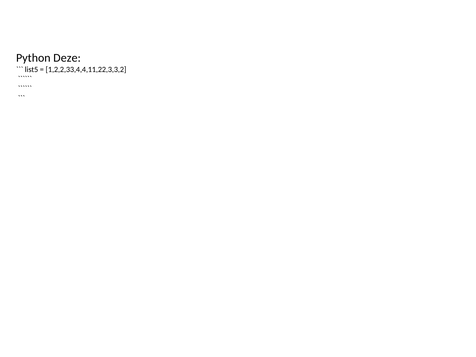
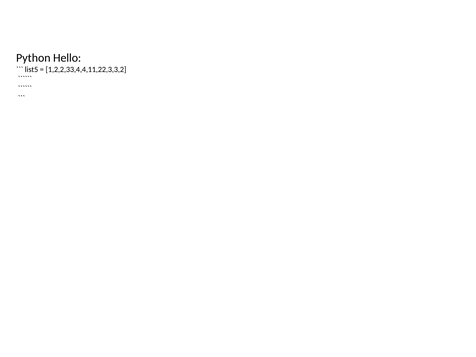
Deze: Deze -> Hello (67, 58)
